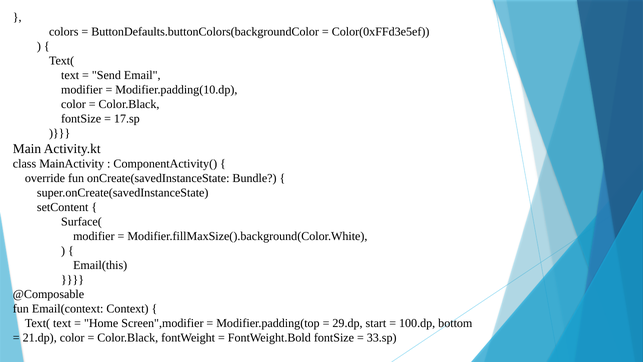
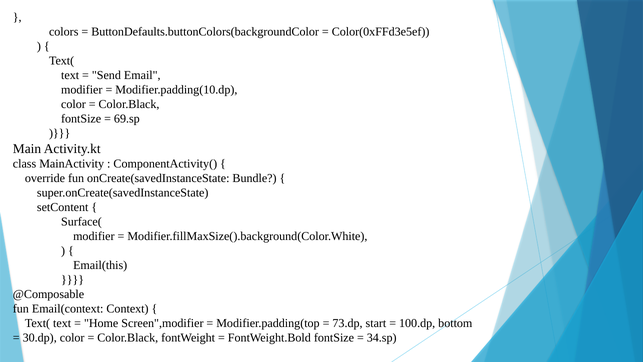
17.sp: 17.sp -> 69.sp (127, 119)
29.dp: 29.dp -> 73.dp (348, 323)
21.dp: 21.dp -> 30.dp (40, 337)
33.sp: 33.sp -> 34.sp (382, 337)
